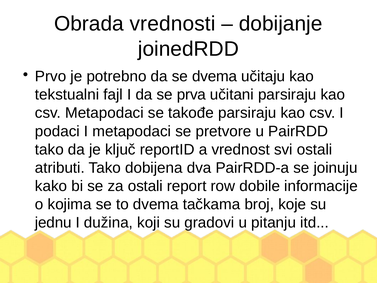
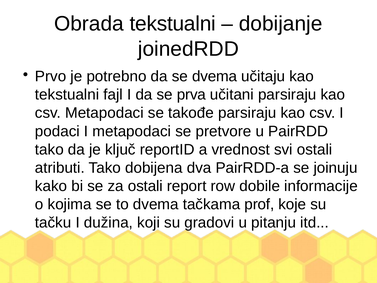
Obrada vrednosti: vrednosti -> tekstualni (173, 24)
broj: broj -> prof (259, 204)
jednu: jednu -> tačku (53, 222)
